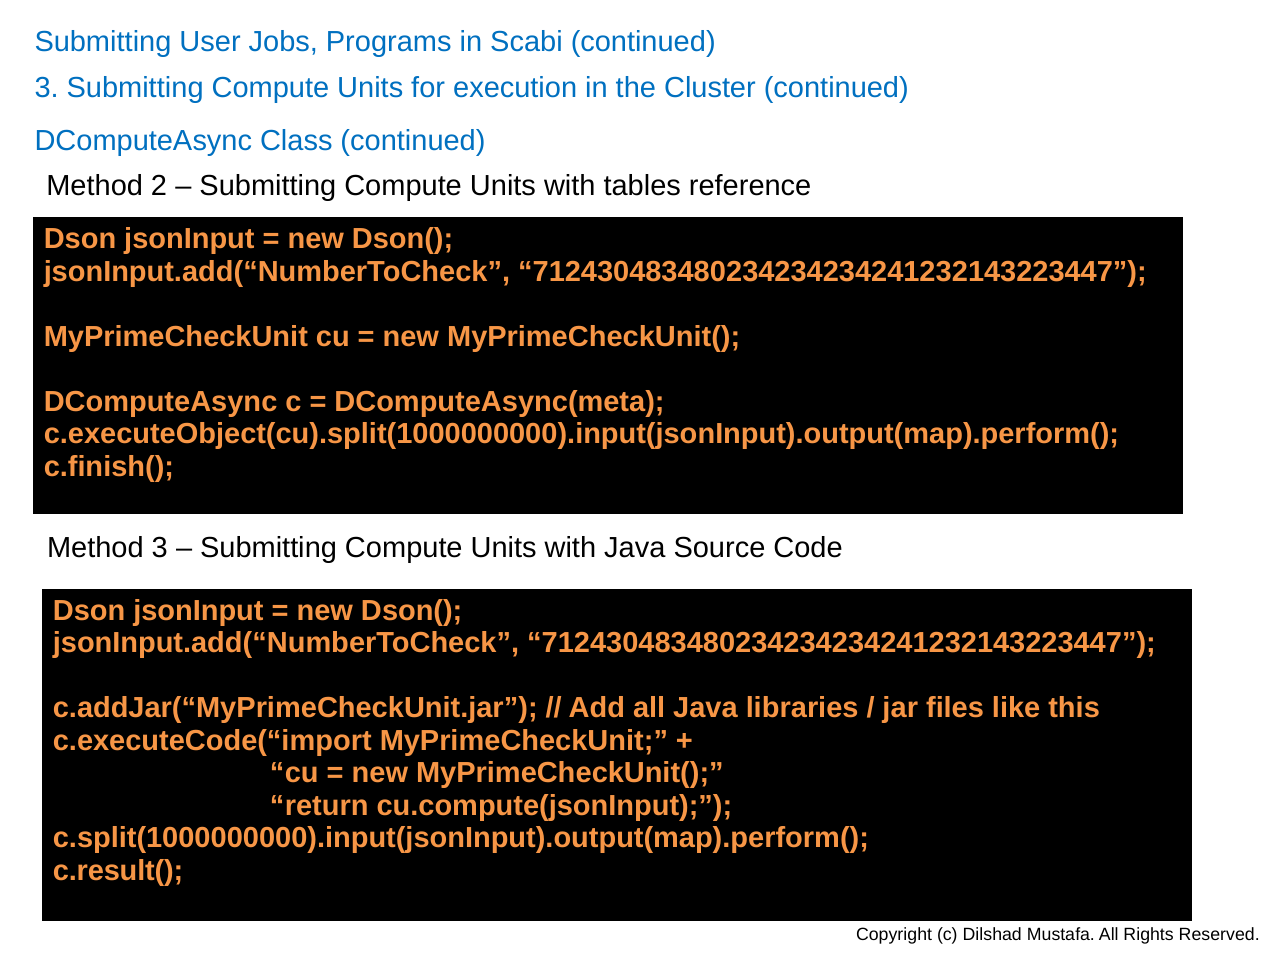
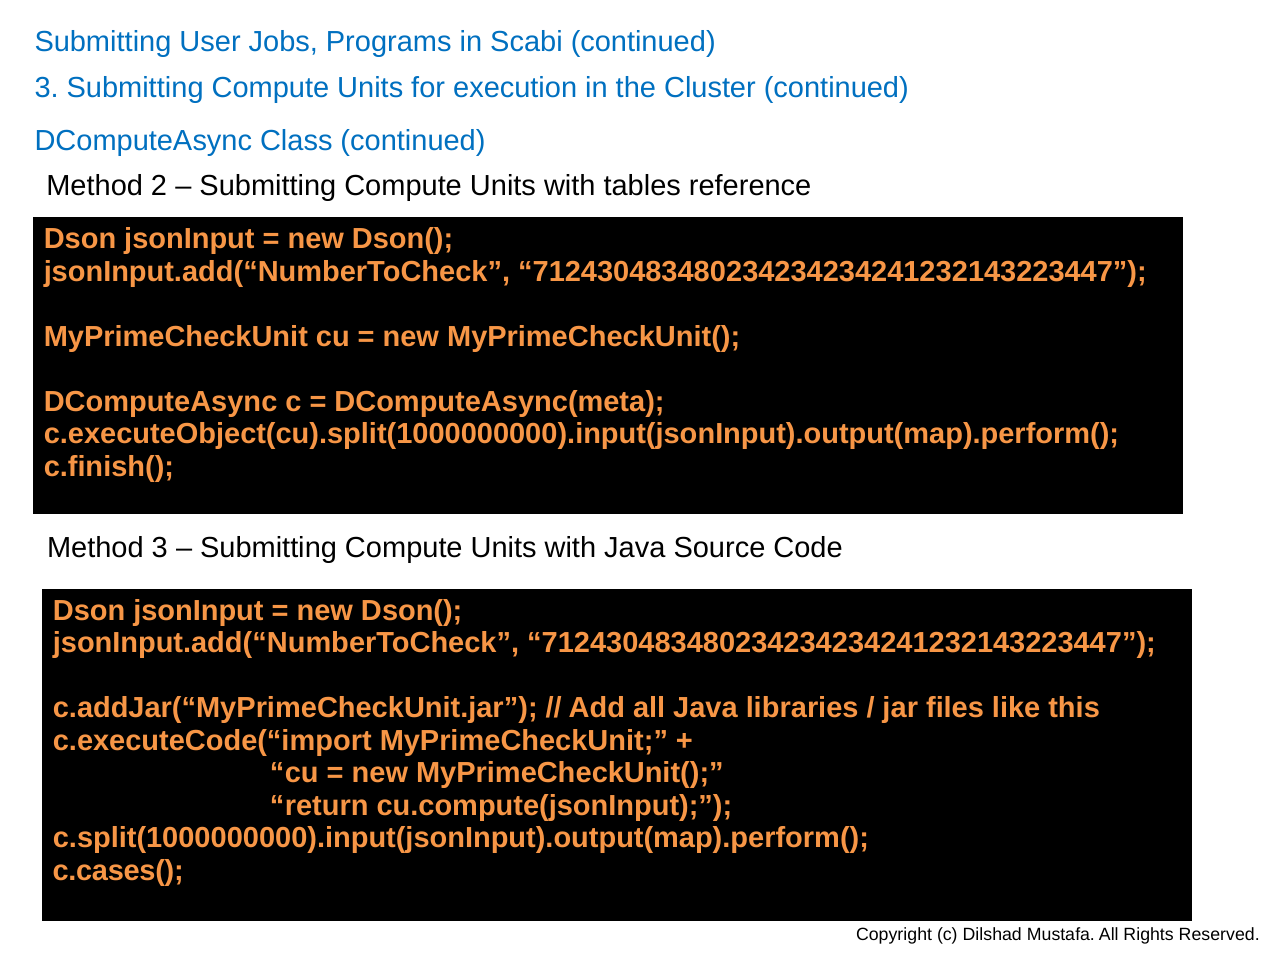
c.result(: c.result( -> c.cases( (118, 871)
